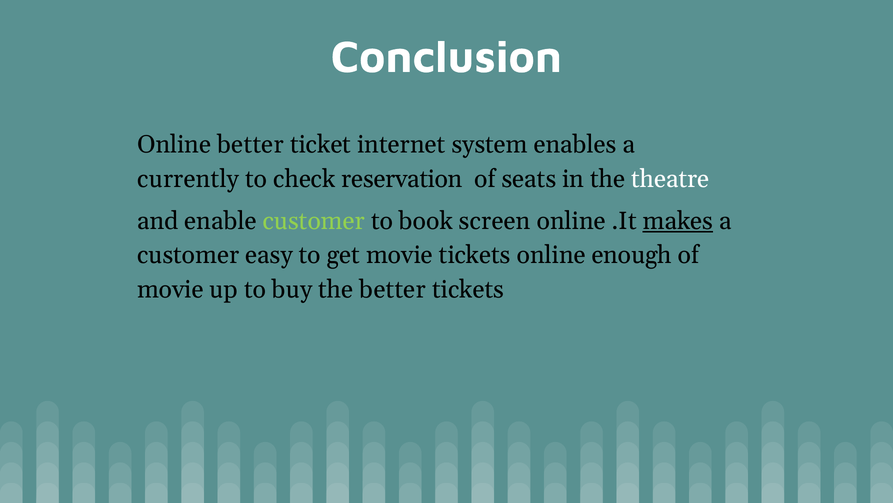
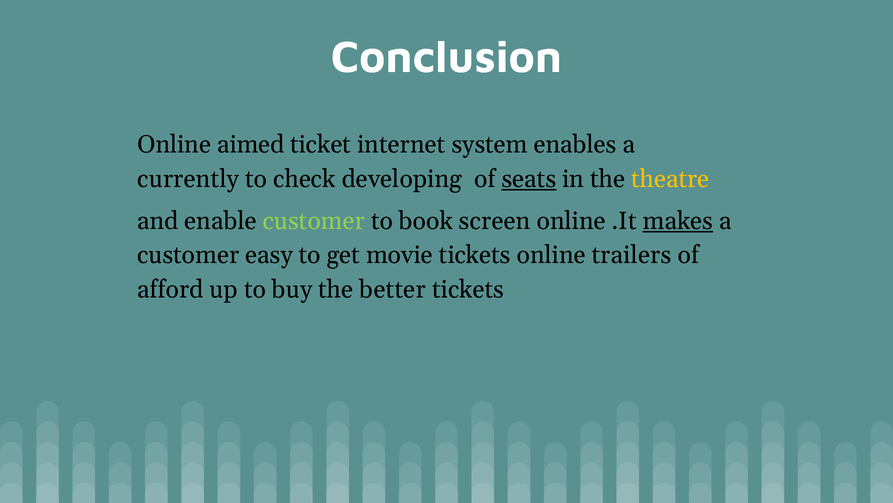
Online better: better -> aimed (251, 145)
reservation: reservation -> developing (402, 179)
seats underline: none -> present (529, 179)
theatre colour: white -> yellow (670, 179)
enough: enough -> trailers (632, 255)
movie: movie -> afford (170, 289)
